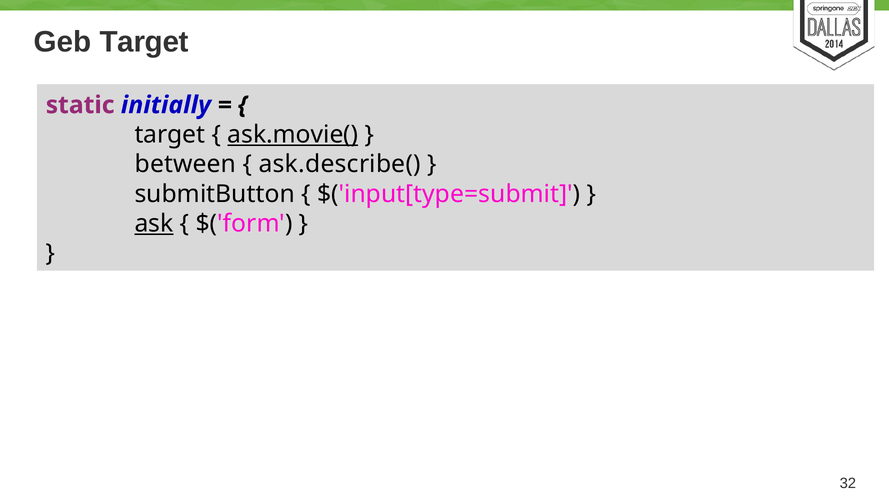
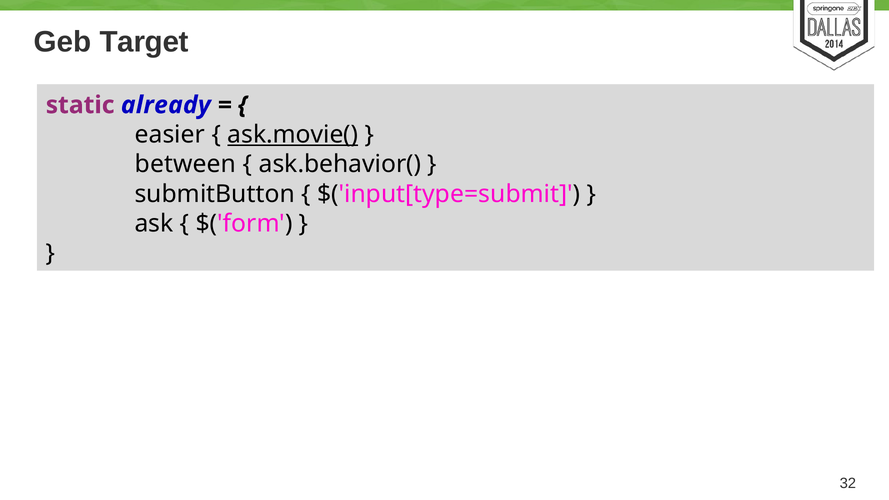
initially: initially -> already (166, 105)
target: target -> easier (170, 135)
ask.describe(: ask.describe( -> ask.behavior( (340, 164)
ask underline: present -> none (154, 224)
